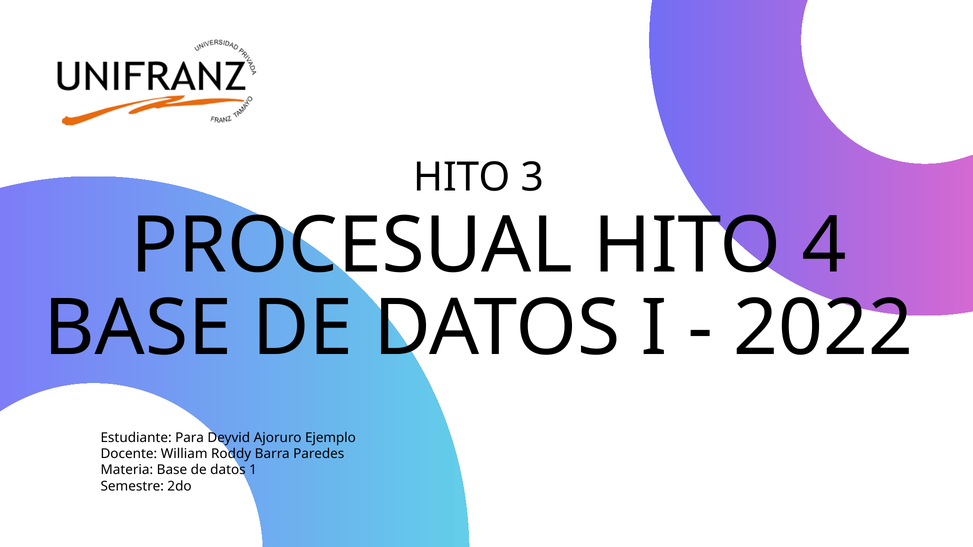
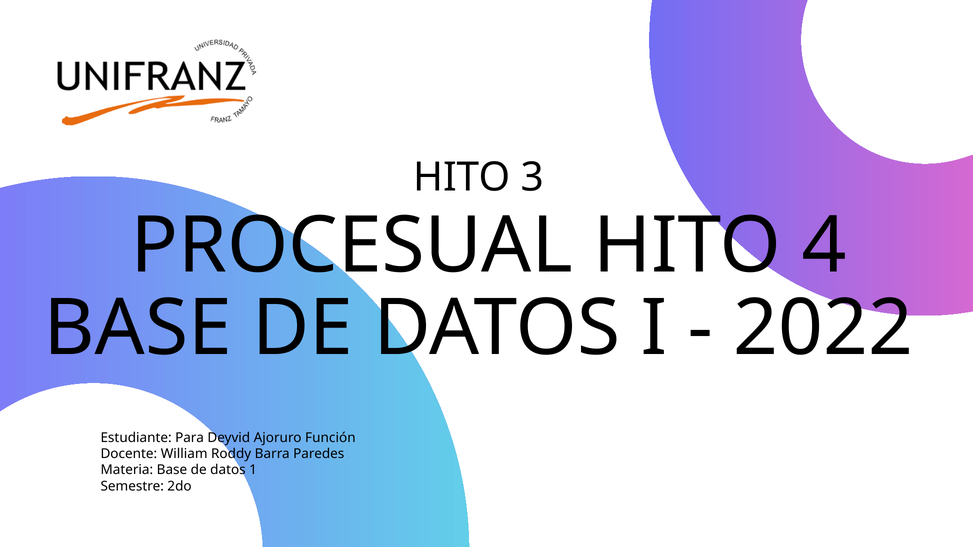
Ejemplo: Ejemplo -> Función (330, 438)
